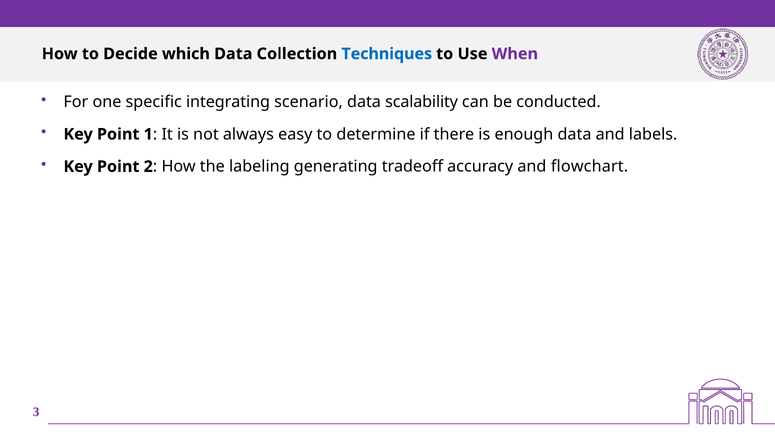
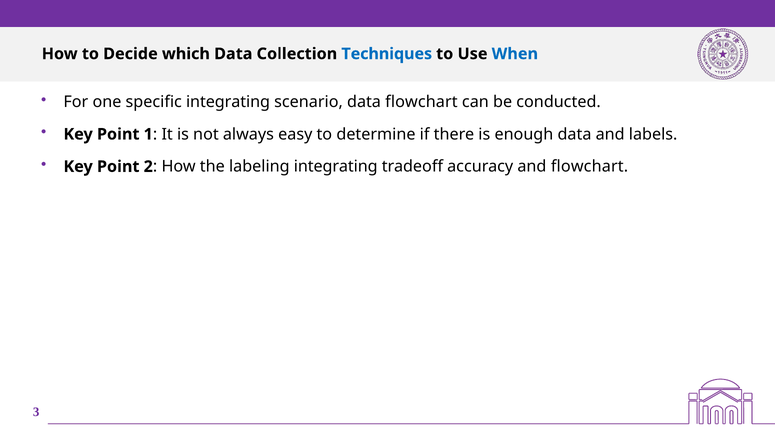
When colour: purple -> blue (515, 54)
data scalability: scalability -> flowchart (421, 102)
labeling generating: generating -> integrating (336, 167)
